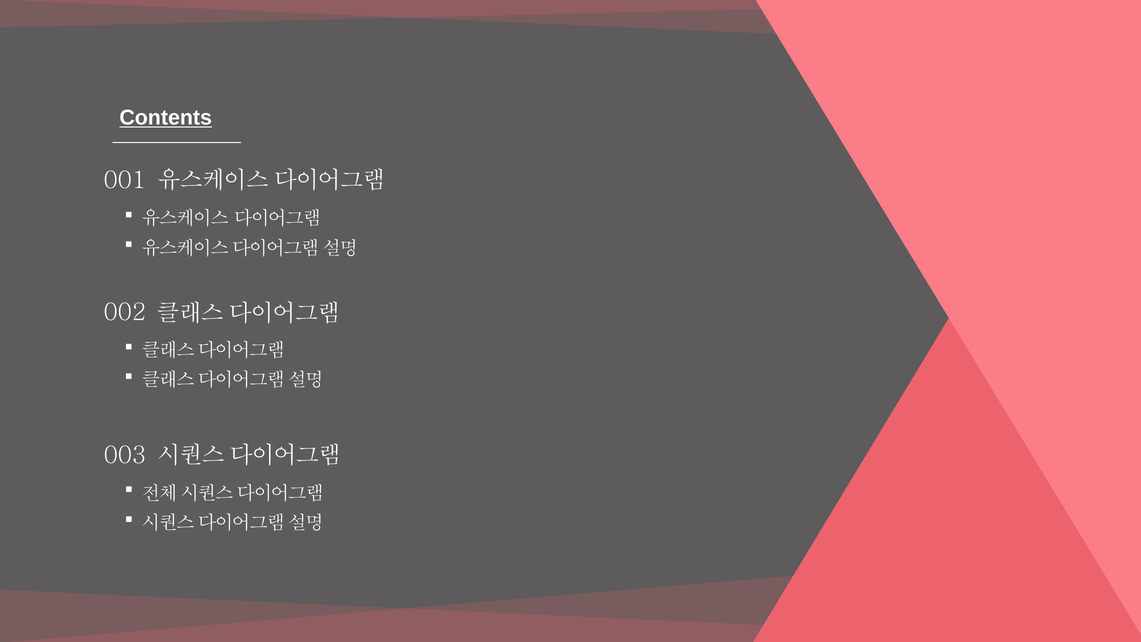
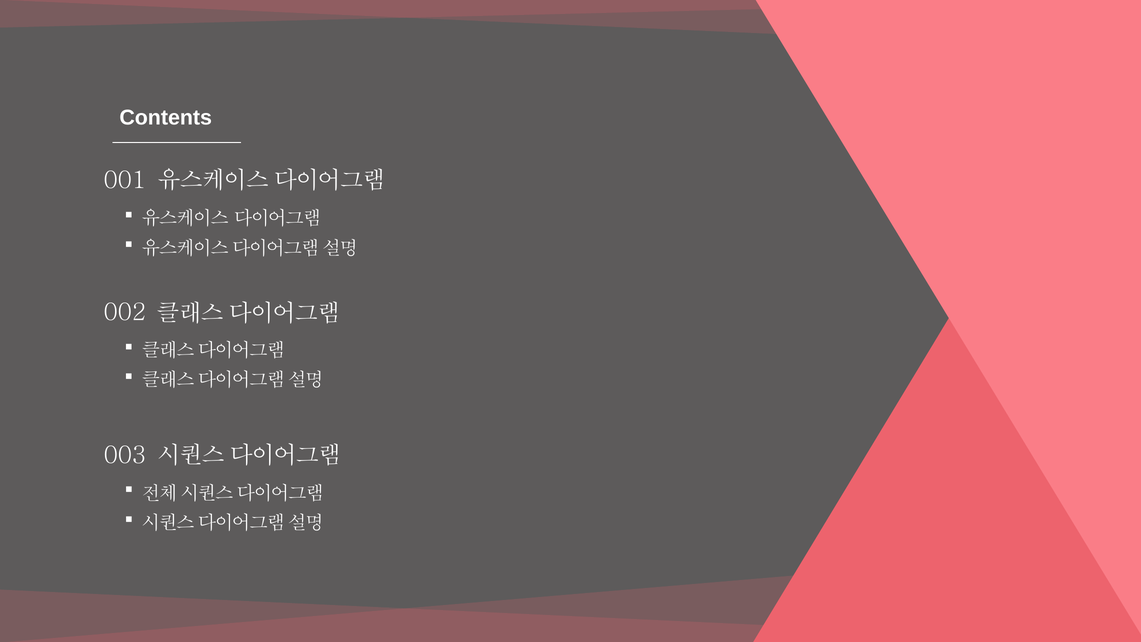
Contents underline: present -> none (166, 118)
